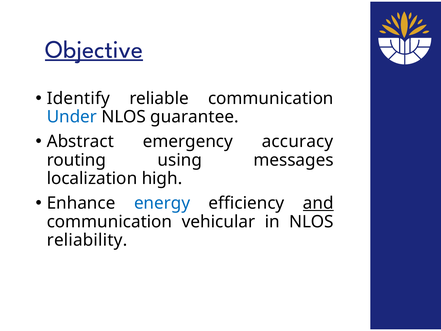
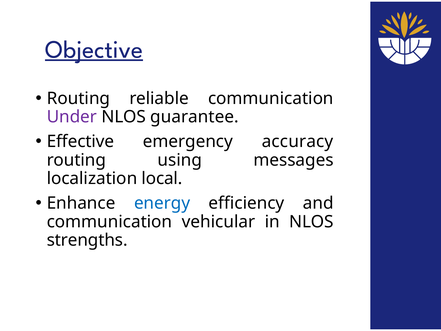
Identify: Identify -> Routing (78, 98)
Under colour: blue -> purple (72, 117)
Abstract: Abstract -> Effective (80, 141)
high: high -> local (162, 178)
and underline: present -> none (318, 203)
reliability: reliability -> strengths (87, 240)
